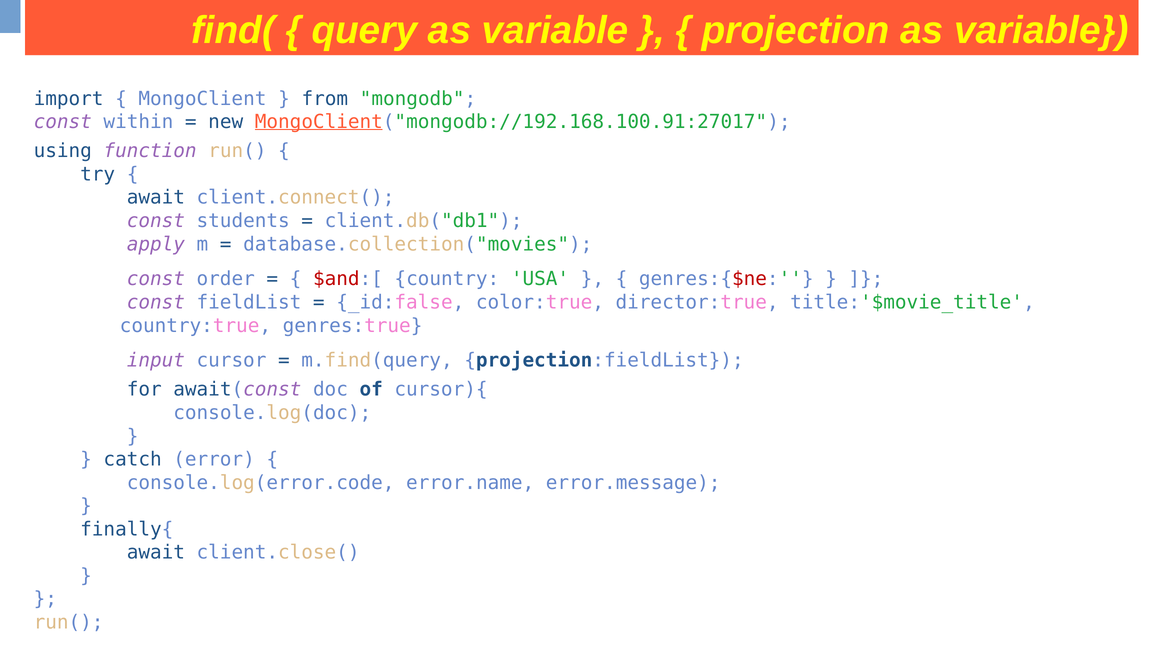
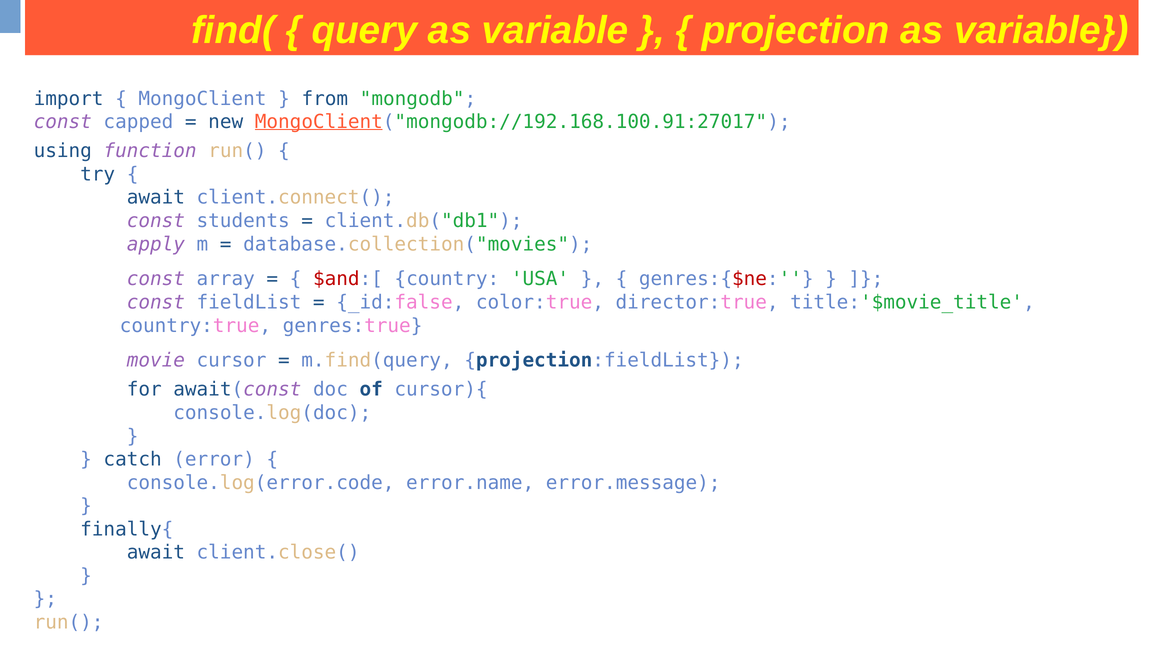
within: within -> capped (138, 122)
order: order -> array (226, 279)
input: input -> movie (156, 360)
